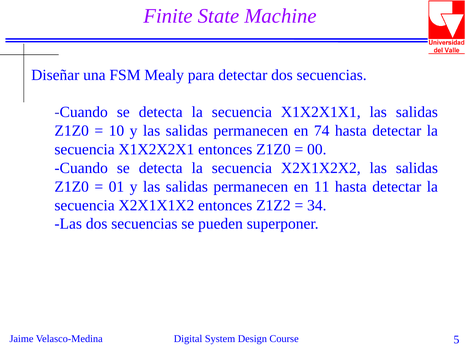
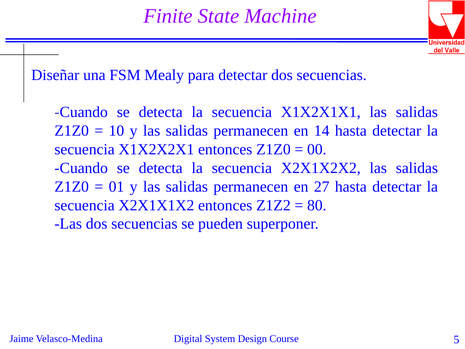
74: 74 -> 14 (322, 131)
11: 11 -> 27 (322, 186)
34: 34 -> 80 (317, 205)
